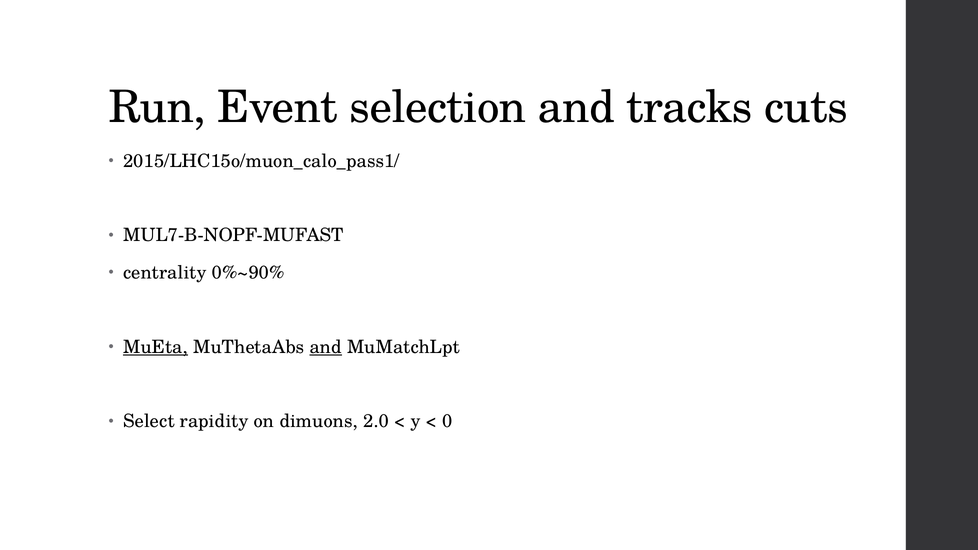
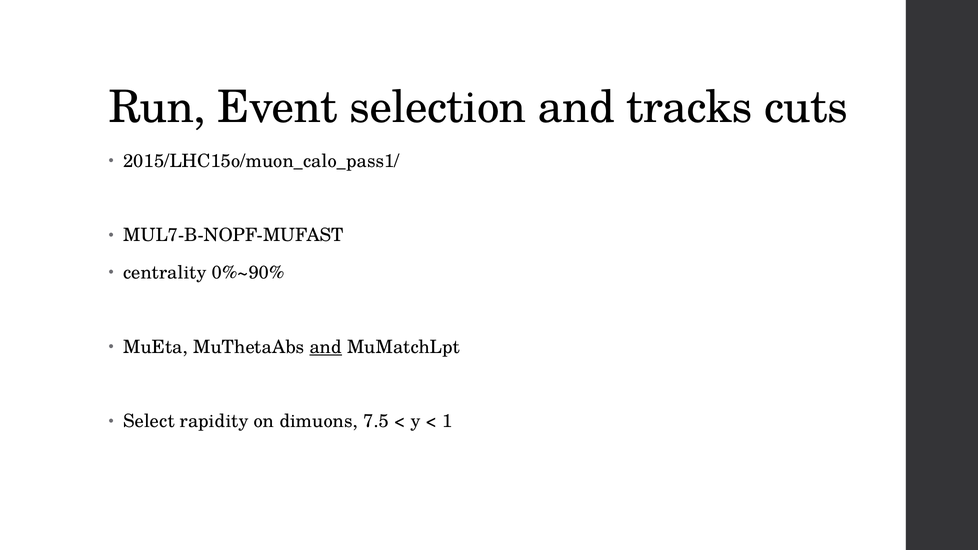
MuEta underline: present -> none (156, 347)
2.0: 2.0 -> 7.5 (376, 422)
0: 0 -> 1 (447, 422)
